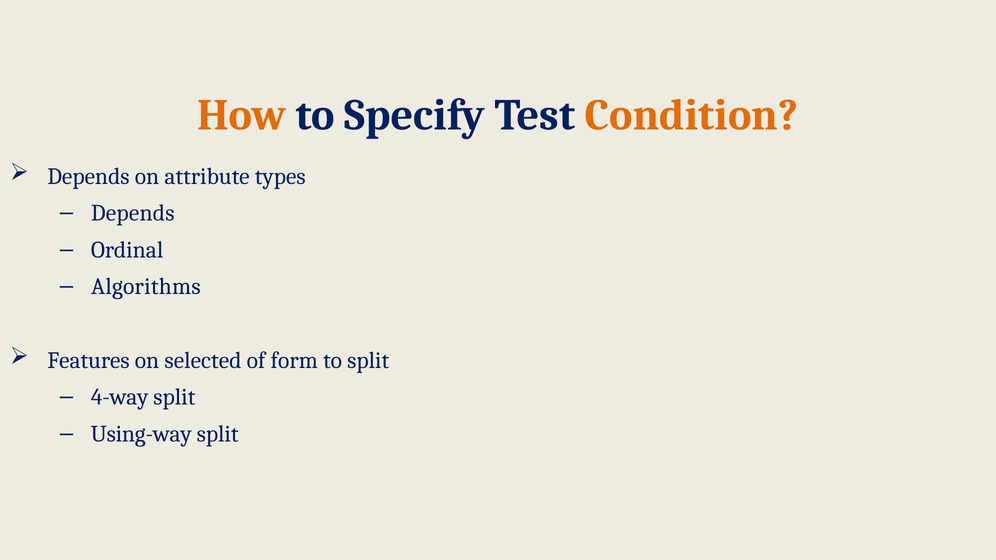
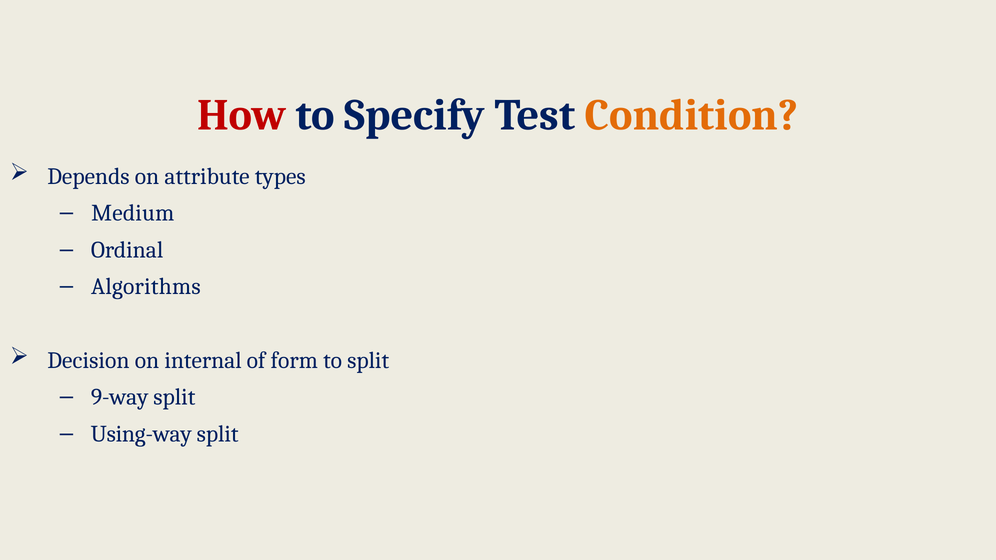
How colour: orange -> red (242, 115)
Depends: Depends -> Medium (133, 213)
Features: Features -> Decision (88, 360)
selected: selected -> internal (203, 360)
4-way: 4-way -> 9-way (120, 397)
